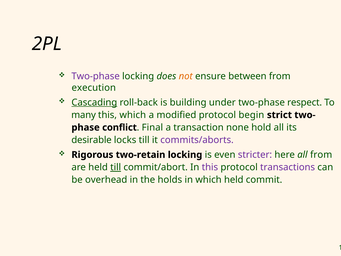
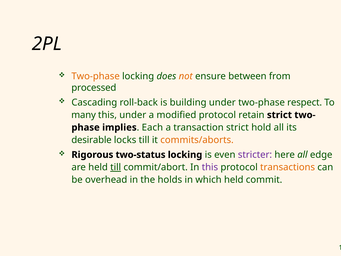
Two-phase colour: purple -> orange (96, 76)
execution: execution -> processed (94, 88)
Cascading underline: present -> none (94, 102)
this which: which -> under (133, 115)
begin: begin -> retain (251, 115)
conflict: conflict -> implies (119, 127)
Final: Final -> Each (152, 127)
transaction none: none -> strict (237, 127)
commits/aborts colour: purple -> orange (197, 140)
two-retain: two-retain -> two-status (141, 155)
all from: from -> edge (321, 155)
transactions colour: purple -> orange (288, 167)
